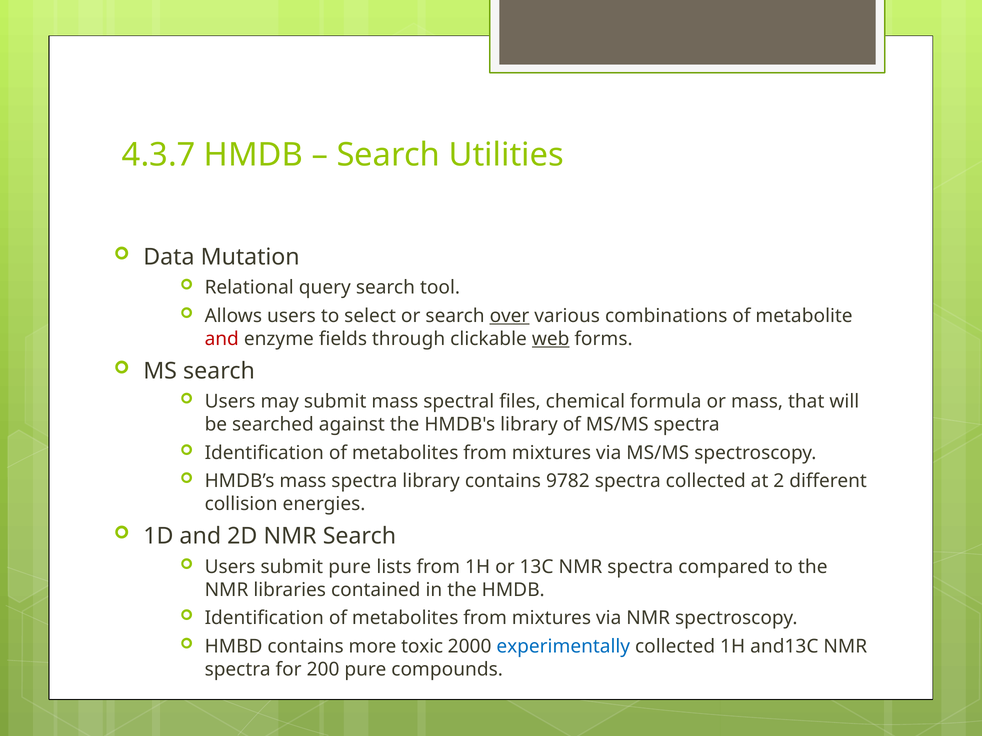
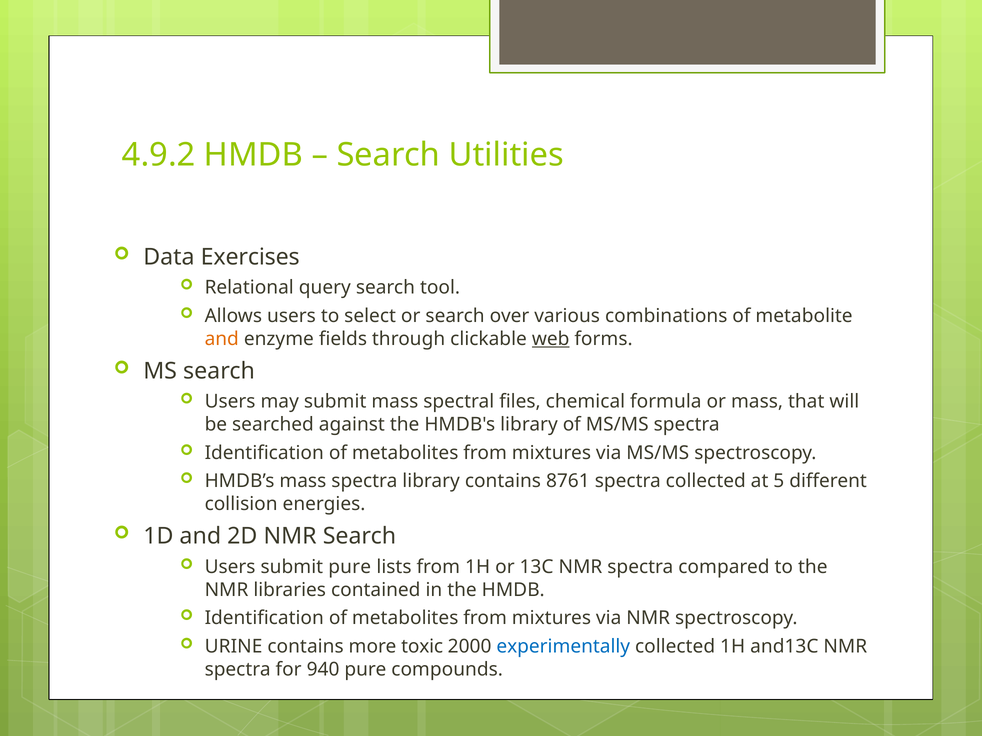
4.3.7: 4.3.7 -> 4.9.2 (159, 155)
Mutation: Mutation -> Exercises (250, 257)
over underline: present -> none (509, 316)
and colour: red -> orange (222, 339)
9782: 9782 -> 8761 (568, 482)
2: 2 -> 5 (779, 482)
HMBD: HMBD -> URINE (234, 647)
200: 200 -> 940 (323, 670)
